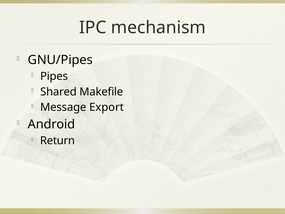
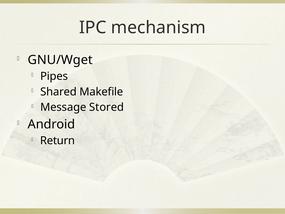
GNU/Pipes: GNU/Pipes -> GNU/Wget (60, 60)
Export: Export -> Stored (107, 107)
